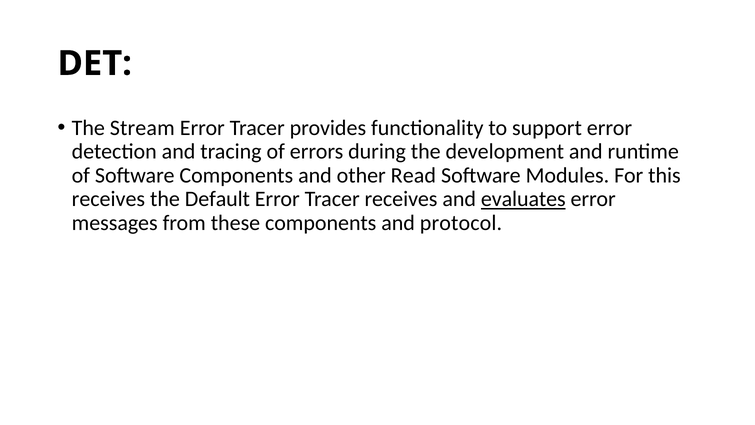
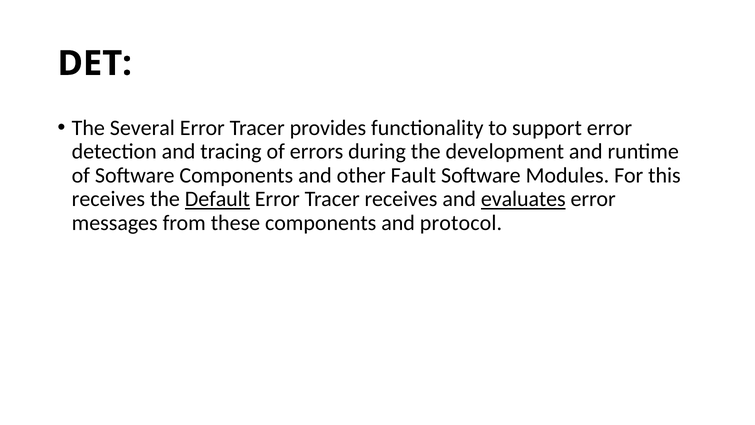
Stream: Stream -> Several (142, 128)
Read: Read -> Fault (413, 175)
Default underline: none -> present (217, 199)
